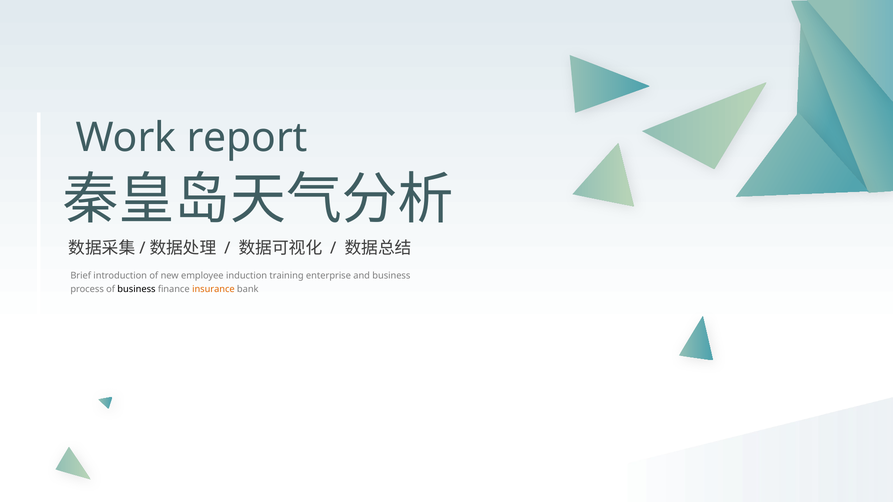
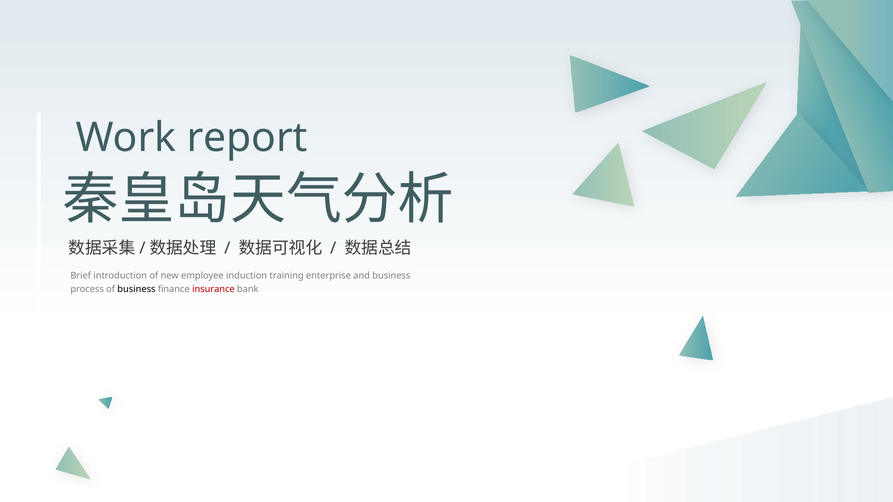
insurance colour: orange -> red (213, 289)
